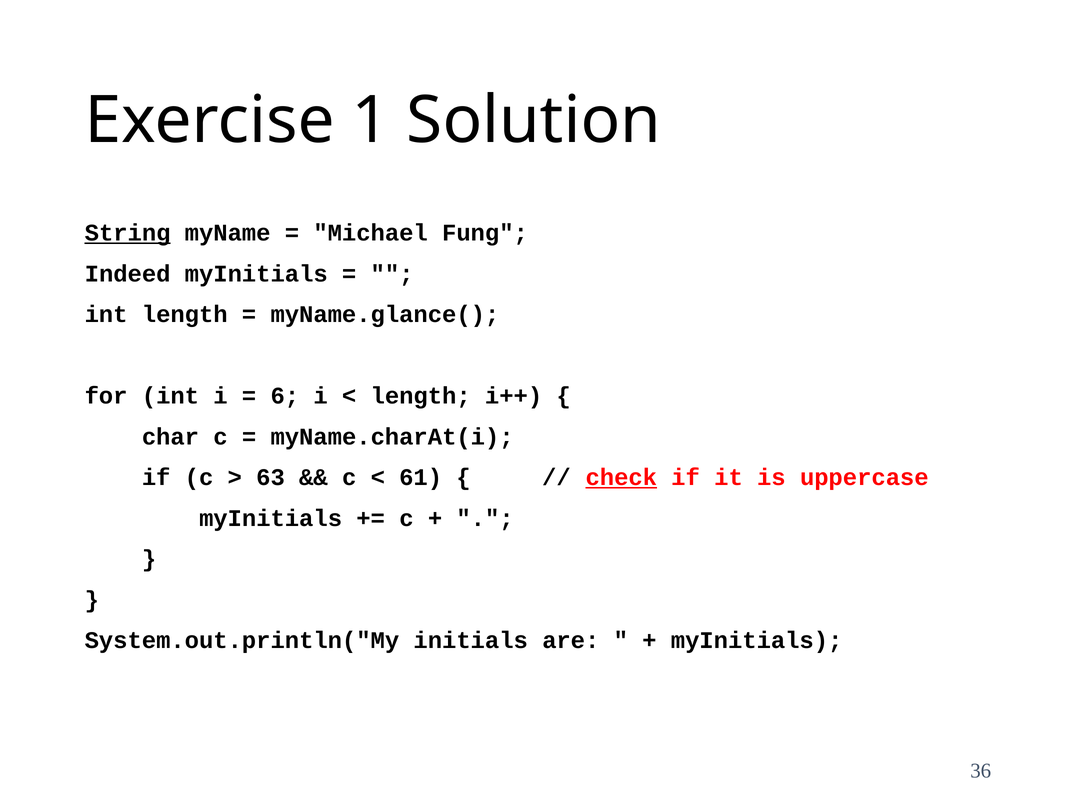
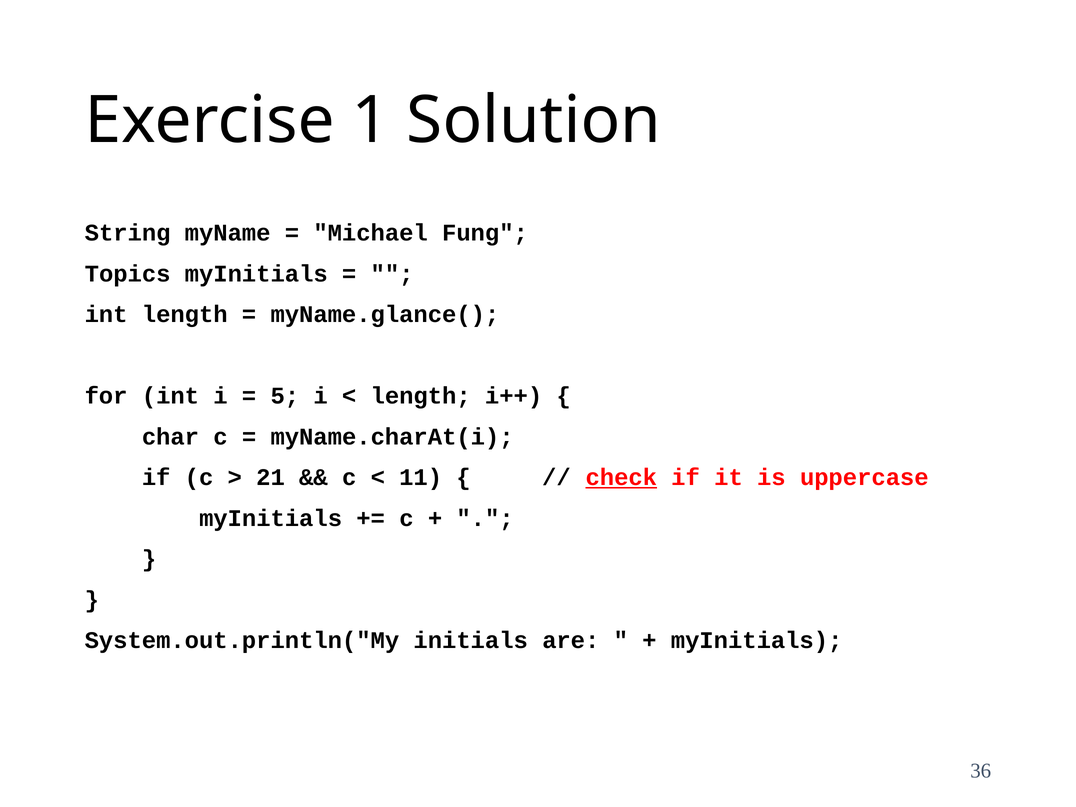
String underline: present -> none (128, 233)
Indeed: Indeed -> Topics (128, 274)
6: 6 -> 5 (285, 396)
63: 63 -> 21 (271, 477)
61: 61 -> 11 (421, 477)
